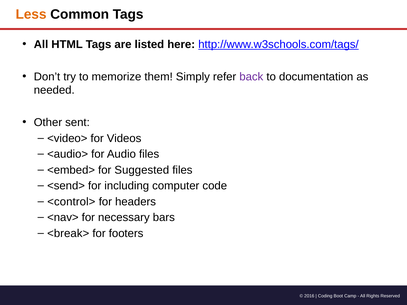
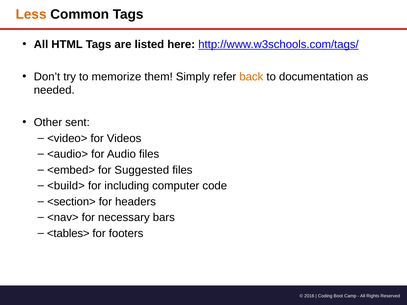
back colour: purple -> orange (251, 77)
<send>: <send> -> <build> (66, 186)
<control>: <control> -> <section> (71, 202)
<break>: <break> -> <tables> (68, 234)
